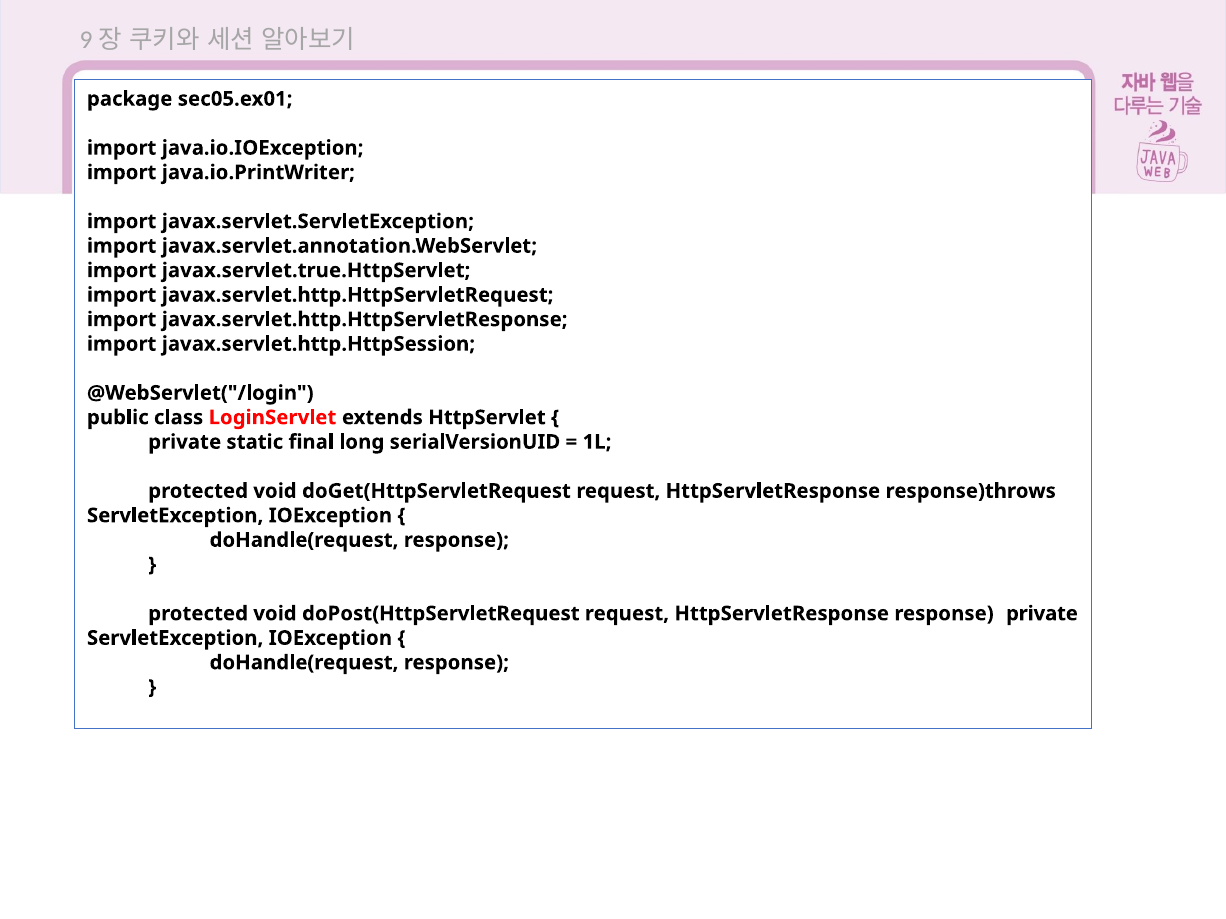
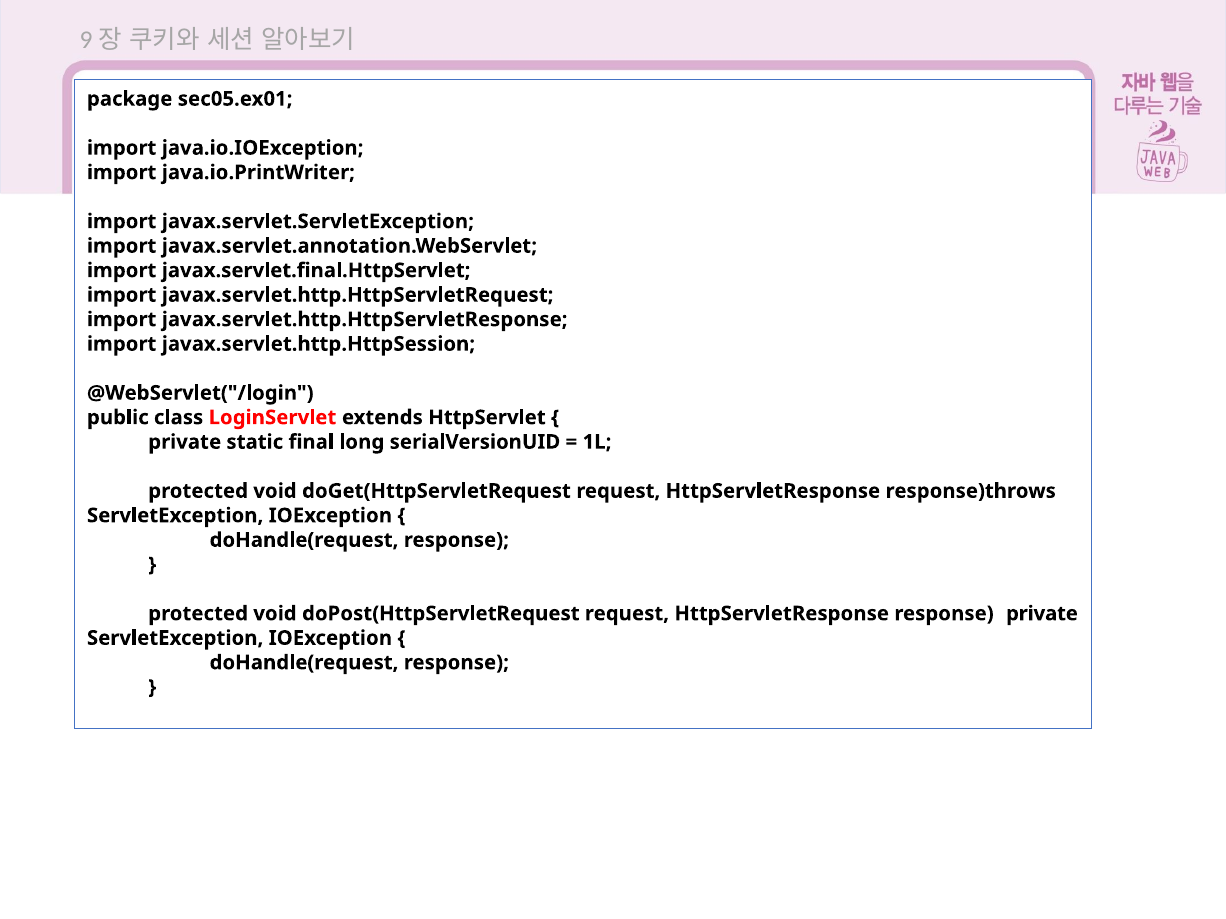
javax.servlet.true.HttpServlet: javax.servlet.true.HttpServlet -> javax.servlet.final.HttpServlet (316, 271)
